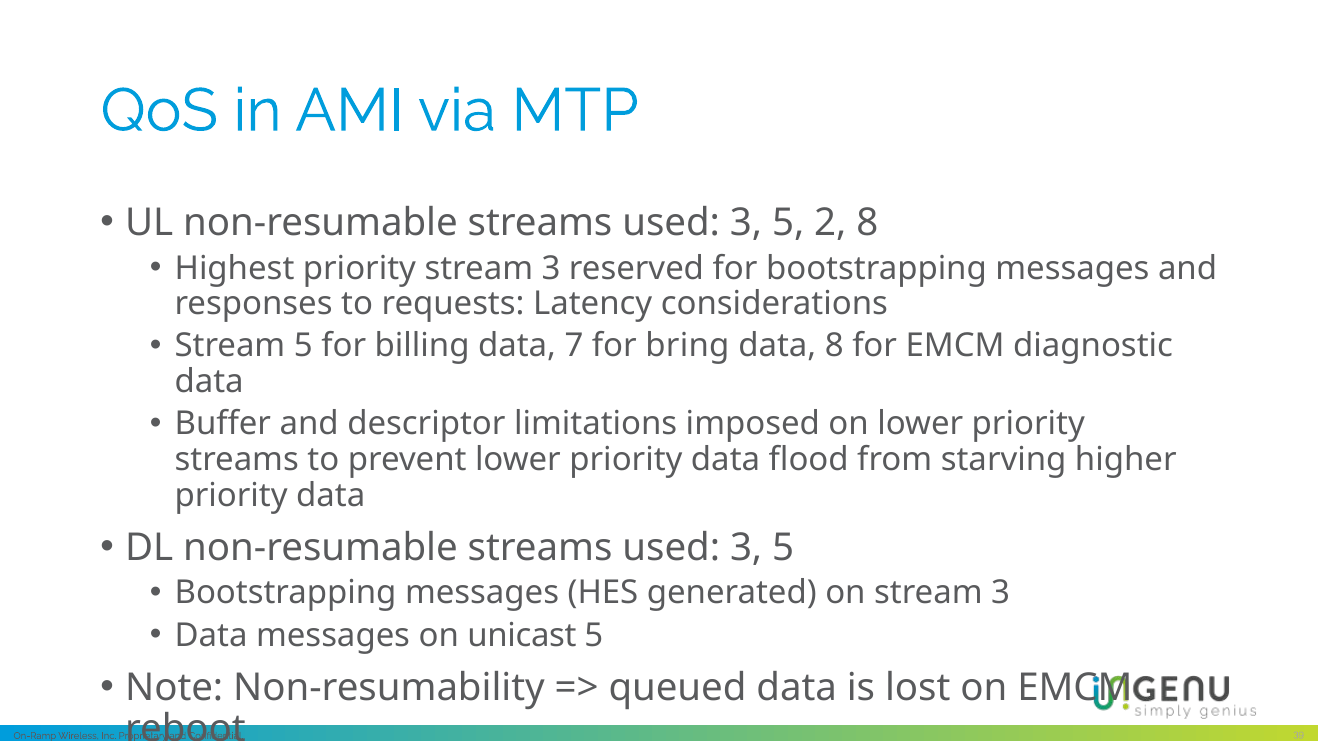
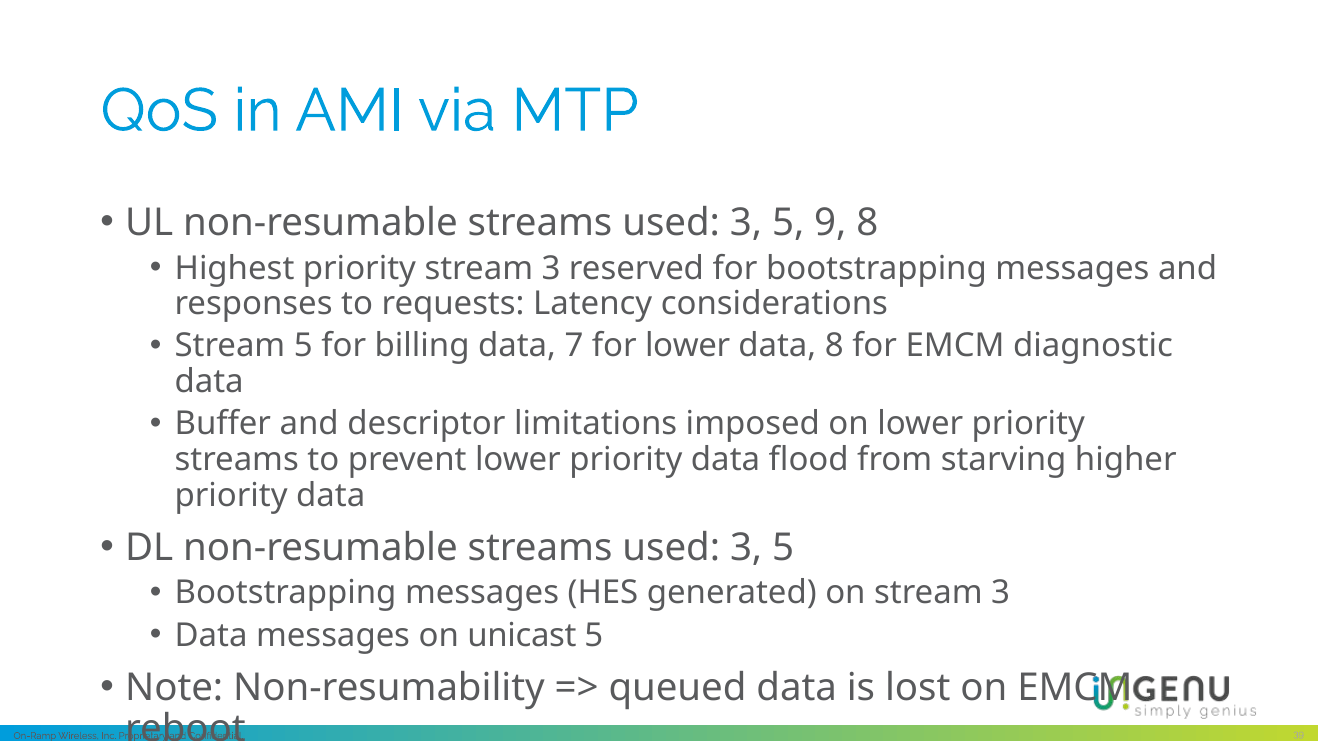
2: 2 -> 9 (830, 223)
for bring: bring -> lower (688, 346)
